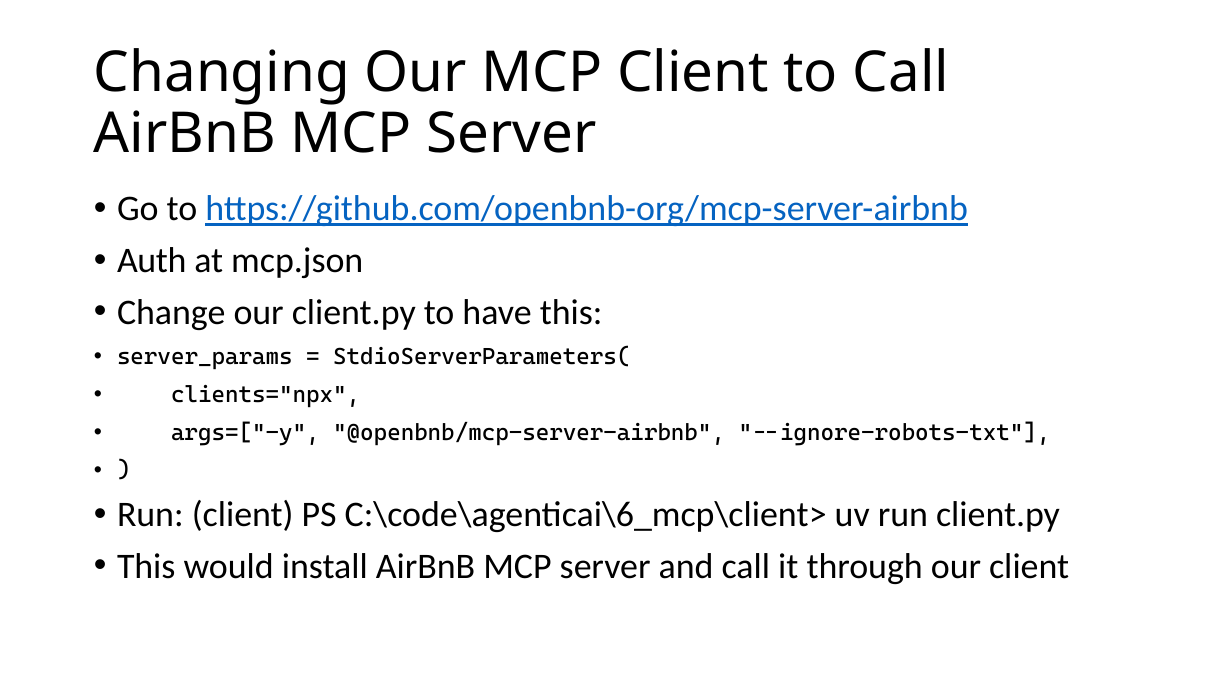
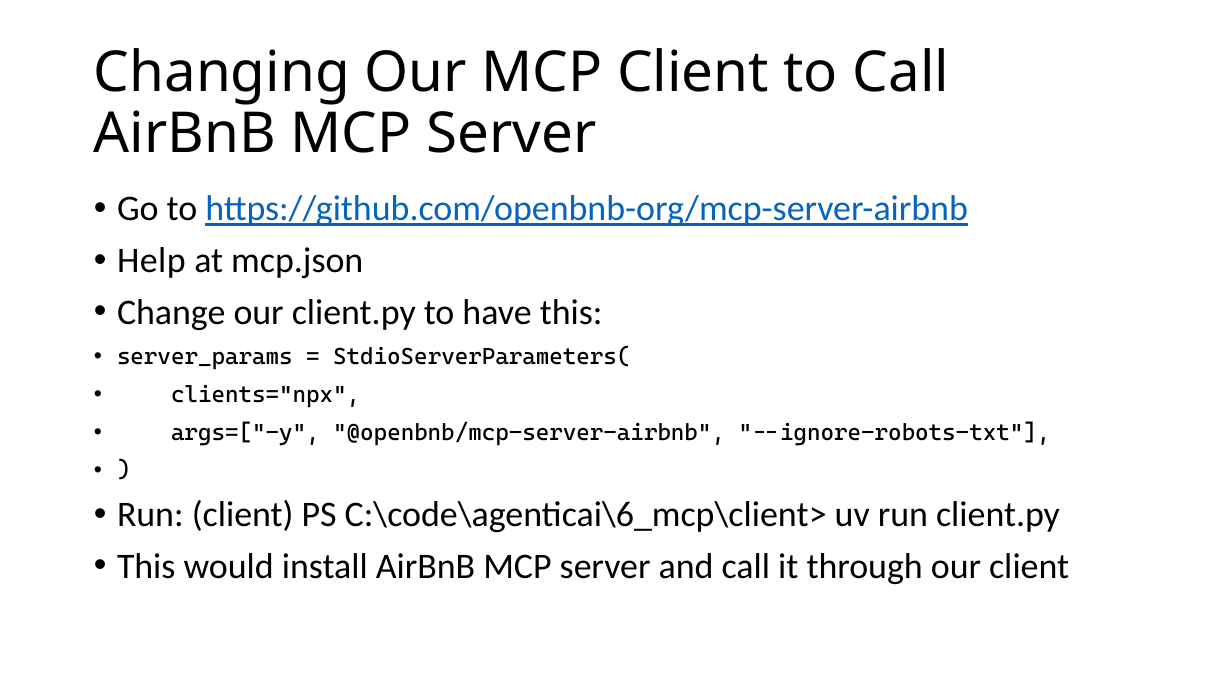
Auth: Auth -> Help (151, 261)
